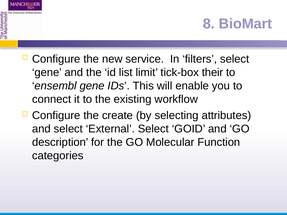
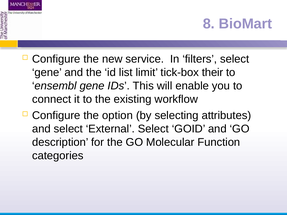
create: create -> option (117, 116)
